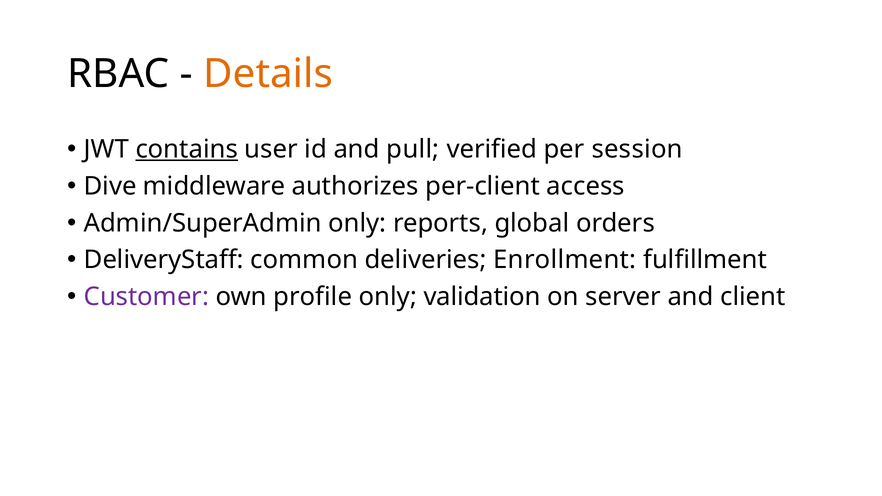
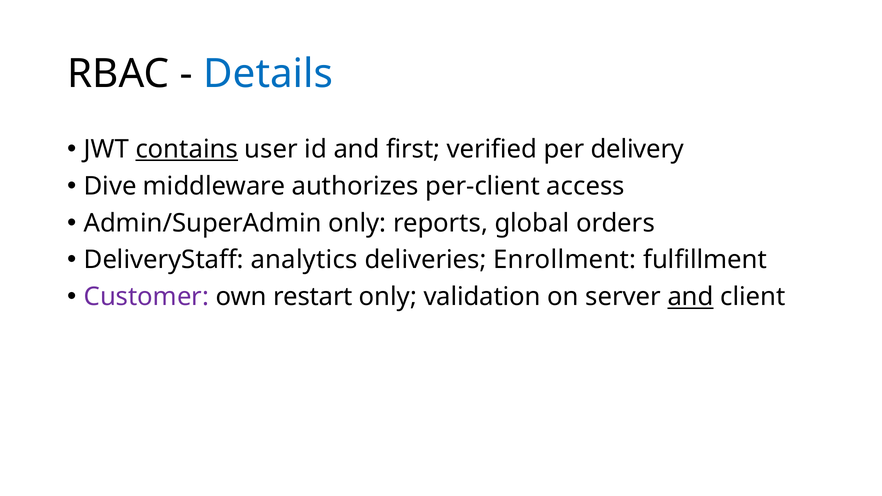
Details colour: orange -> blue (268, 74)
pull: pull -> first (413, 149)
session: session -> delivery (637, 149)
common: common -> analytics (304, 260)
profile: profile -> restart (313, 297)
and underline: none -> present (691, 297)
